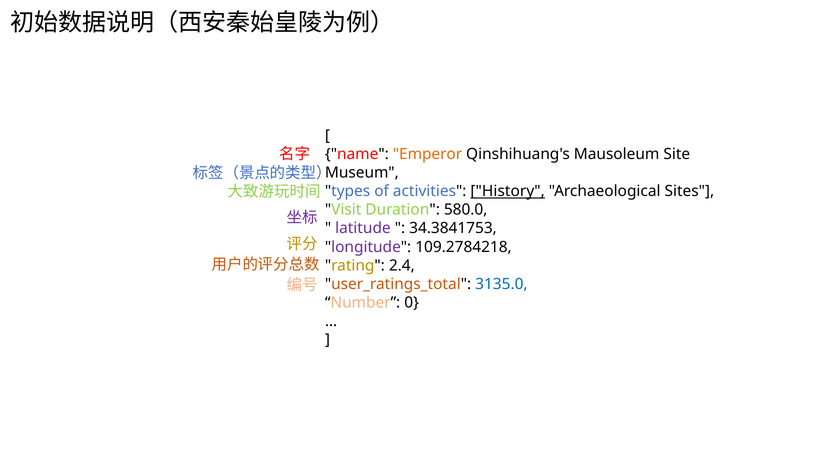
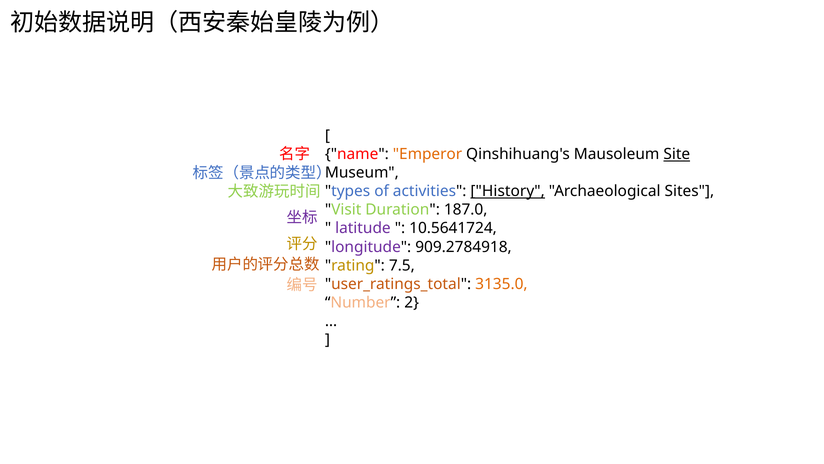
Site underline: none -> present (677, 154)
580.0: 580.0 -> 187.0 (466, 210)
34.3841753: 34.3841753 -> 10.5641724 (453, 228)
109.2784218: 109.2784218 -> 909.2784918 (464, 247)
2.4: 2.4 -> 7.5 (402, 265)
3135.0 colour: blue -> orange (501, 284)
0: 0 -> 2 (412, 302)
